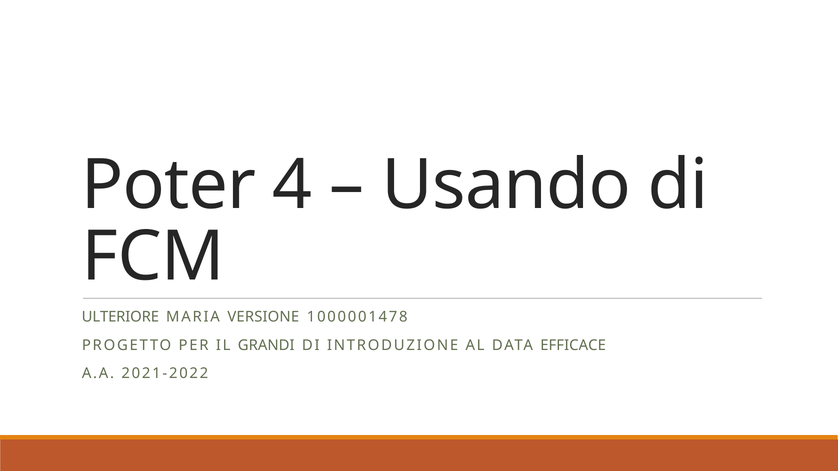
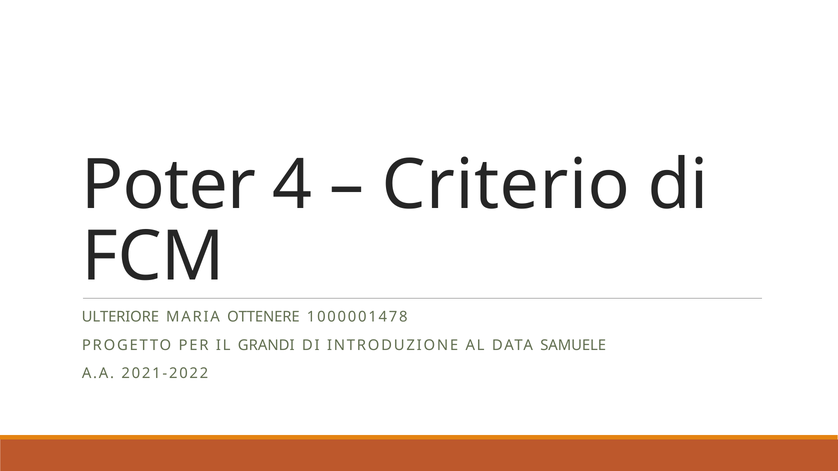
Usando: Usando -> Criterio (506, 186)
VERSIONE: VERSIONE -> OTTENERE (263, 317)
EFFICACE: EFFICACE -> SAMUELE (573, 346)
